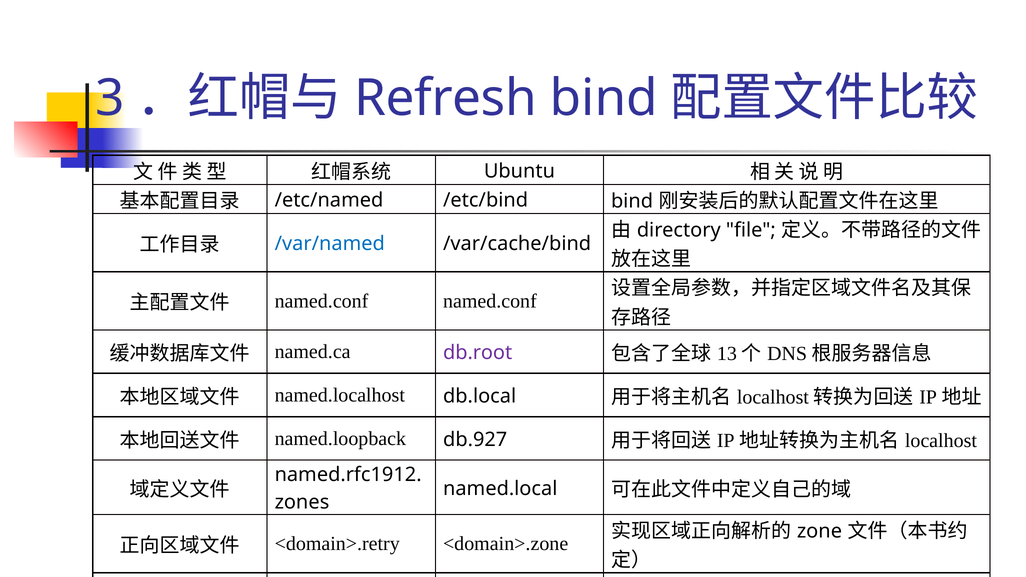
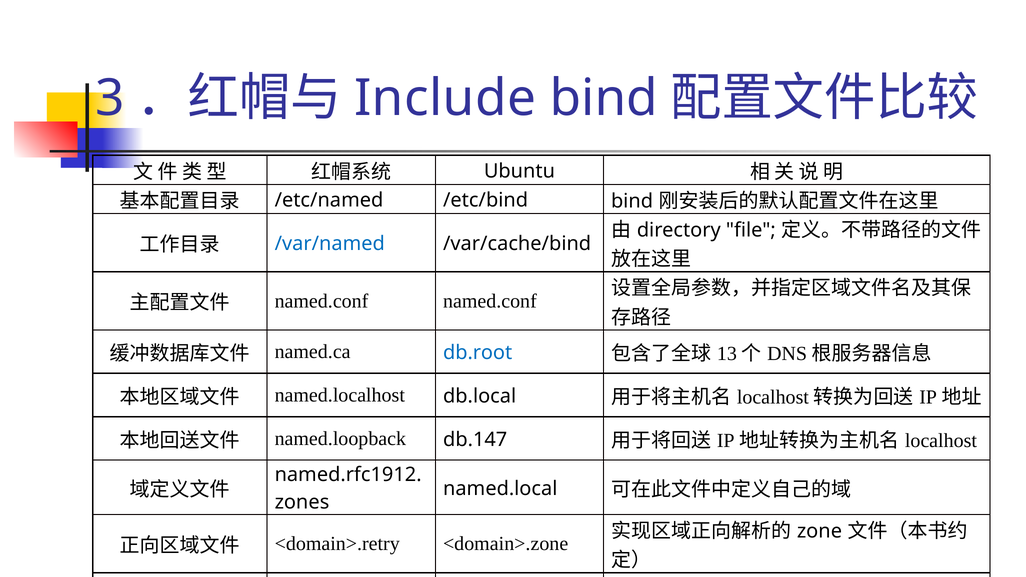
Refresh: Refresh -> Include (445, 99)
db.root colour: purple -> blue (478, 353)
db.927: db.927 -> db.147 (475, 440)
